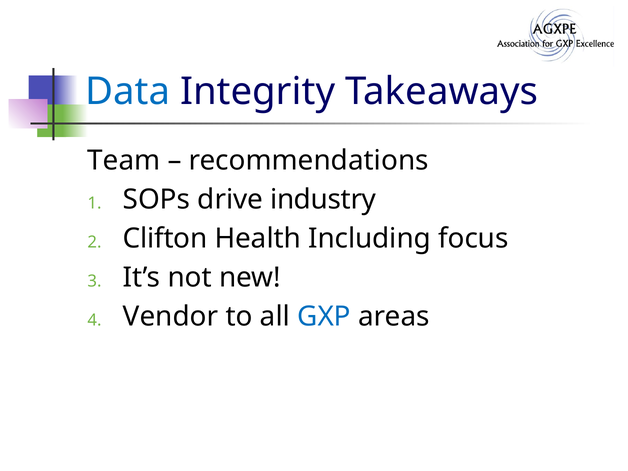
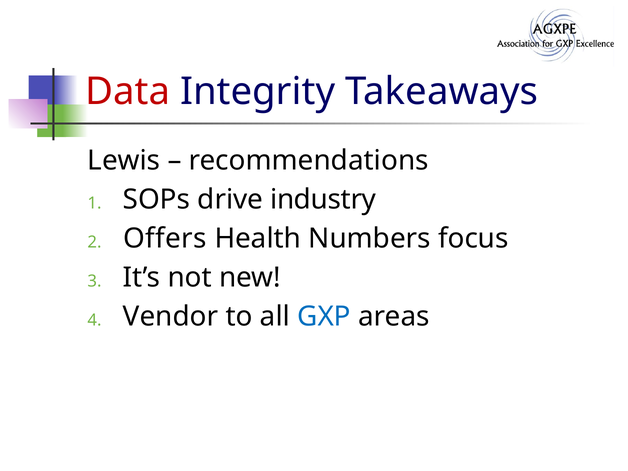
Data colour: blue -> red (128, 92)
Team: Team -> Lewis (124, 160)
Clifton: Clifton -> Offers (165, 239)
Including: Including -> Numbers (370, 239)
